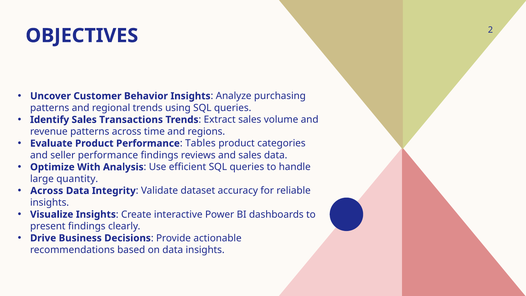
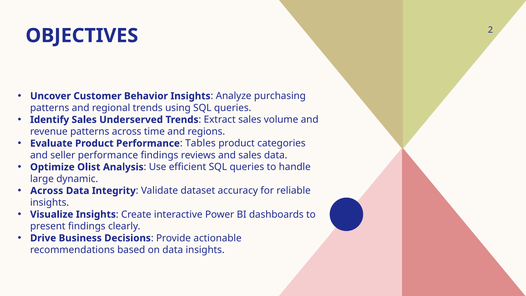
Transactions: Transactions -> Underserved (131, 120)
With: With -> Olist (89, 167)
quantity: quantity -> dynamic (77, 179)
